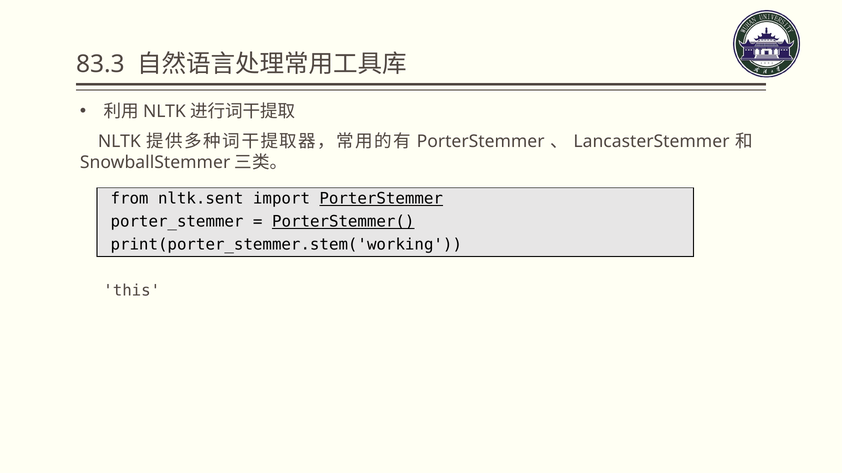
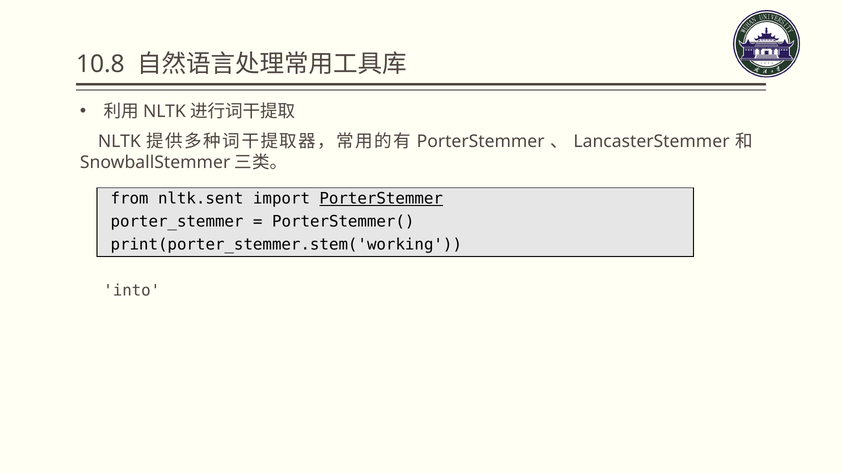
83.3: 83.3 -> 10.8 (101, 64)
PorterStemmer( underline: present -> none (343, 222)
this: this -> into (132, 291)
